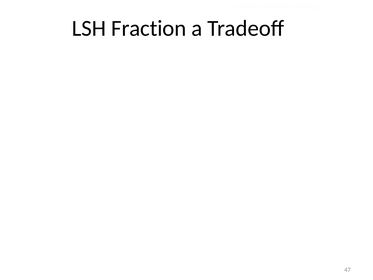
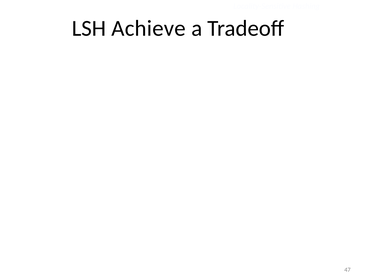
Fraction: Fraction -> Achieve (149, 28)
